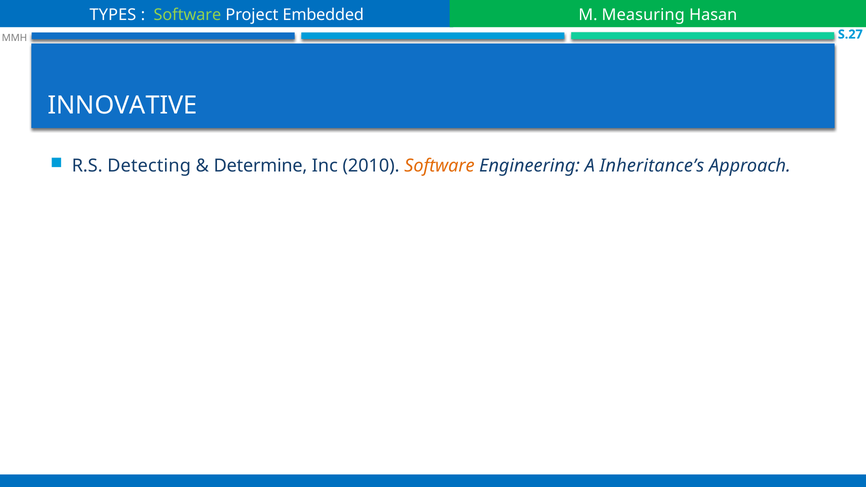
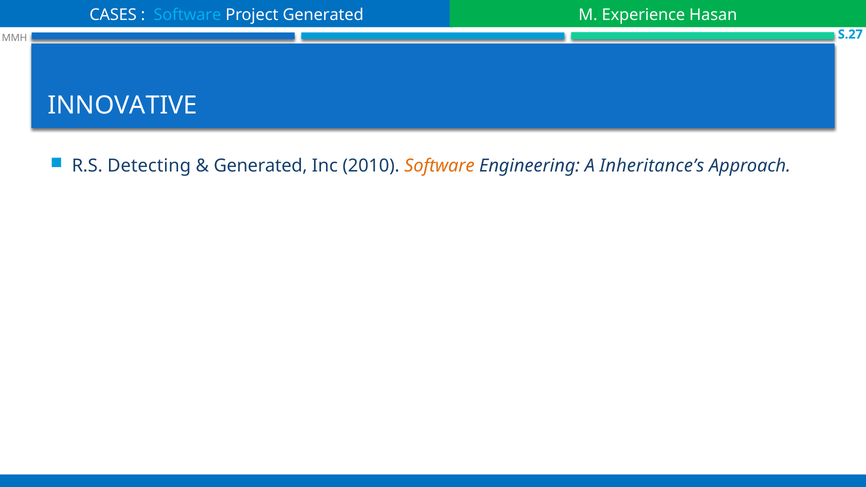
TYPES: TYPES -> CASES (113, 15)
Software colour: light green -> light blue (187, 15)
Project Embedded: Embedded -> Generated (323, 15)
Measuring: Measuring -> Experience (643, 15)
Determine: Determine -> Generated (260, 166)
